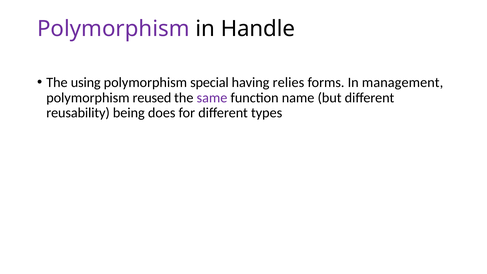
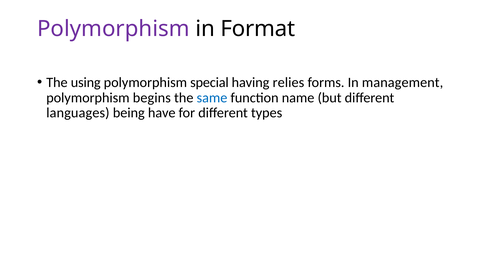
Handle: Handle -> Format (258, 29)
reused: reused -> begins (152, 98)
same colour: purple -> blue (212, 98)
reusability: reusability -> languages (78, 113)
does: does -> have (162, 113)
